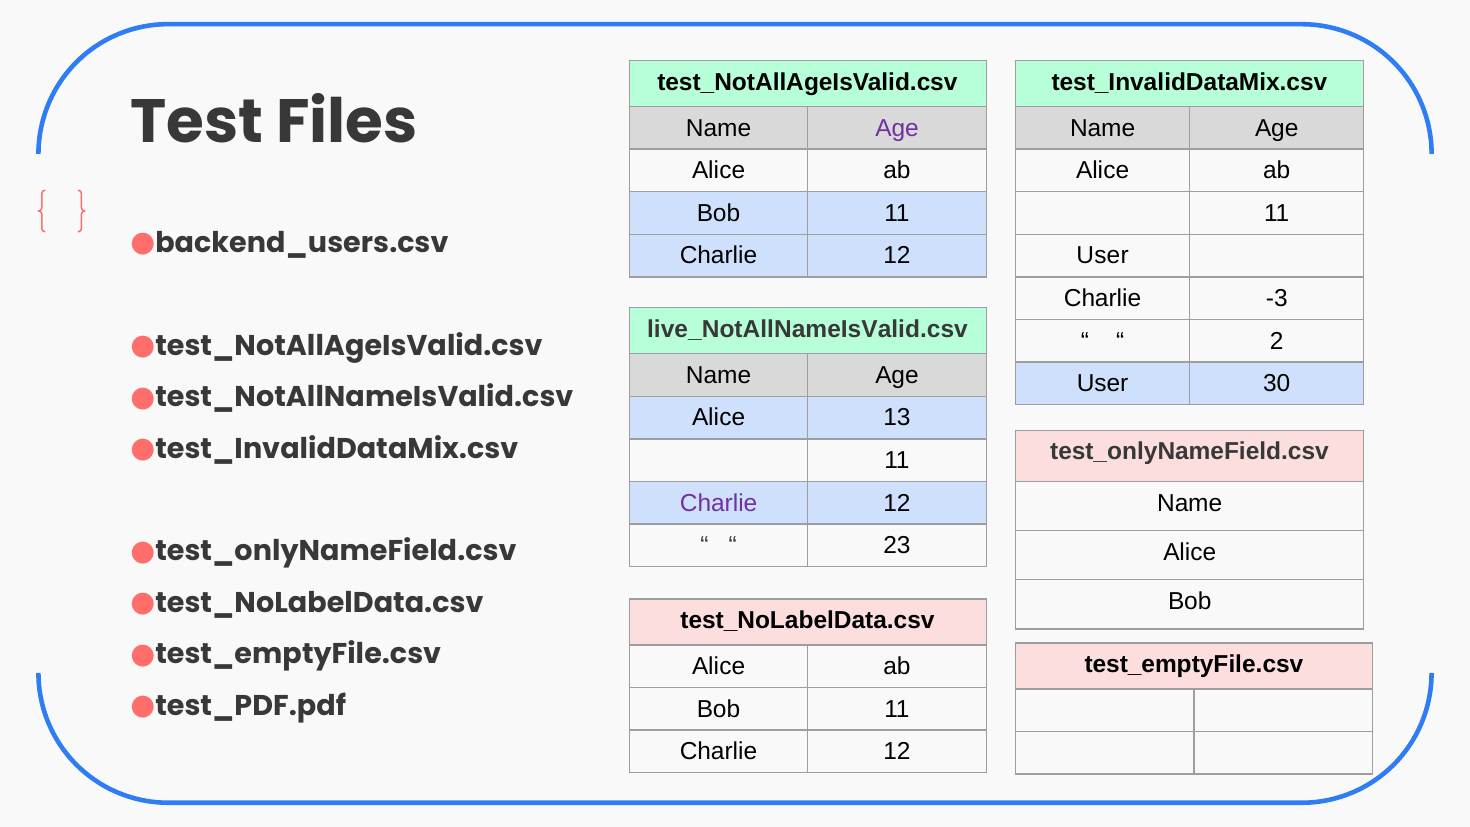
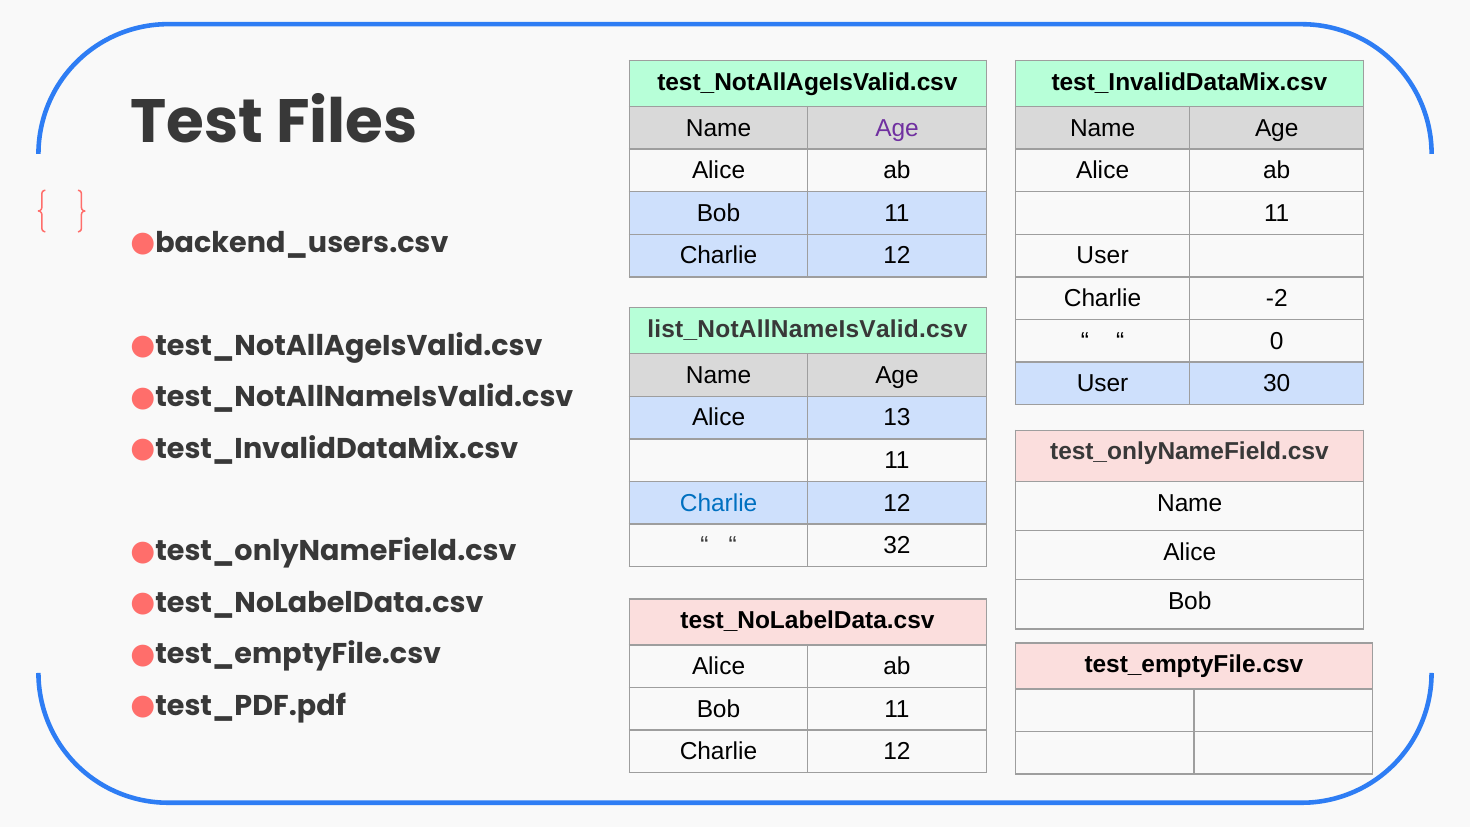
-3: -3 -> -2 (1277, 298)
live_NotAllNameIsValid.csv: live_NotAllNameIsValid.csv -> list_NotAllNameIsValid.csv (807, 329)
2: 2 -> 0 (1277, 341)
Charlie colour: purple -> blue (719, 503)
23: 23 -> 32 (897, 546)
